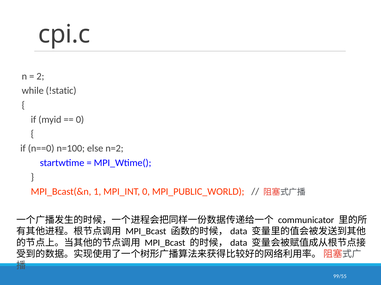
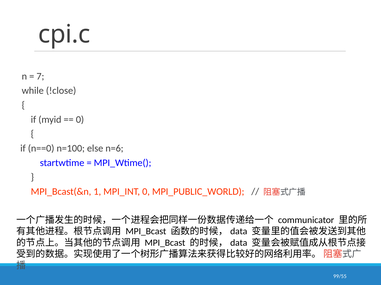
2: 2 -> 7 (40, 76)
!static: !static -> !close (61, 91)
n=2: n=2 -> n=6 (114, 149)
